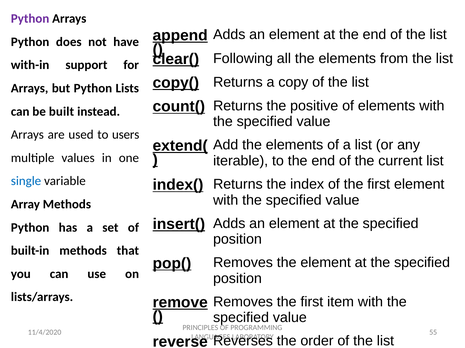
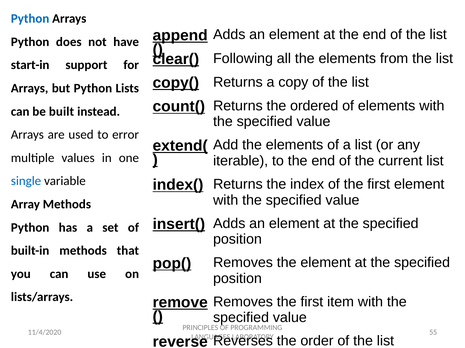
Python colour: purple -> blue (30, 19)
with-in: with-in -> start-in (30, 65)
positive: positive -> ordered (314, 106)
users: users -> error (126, 135)
